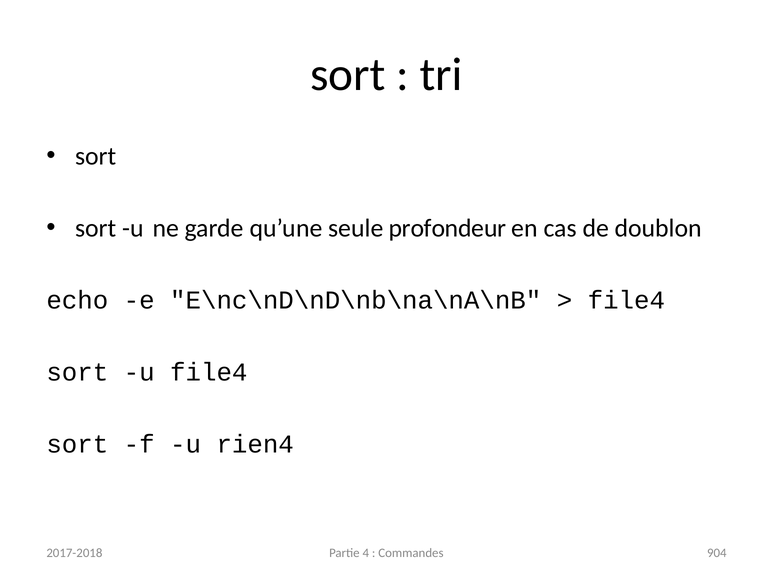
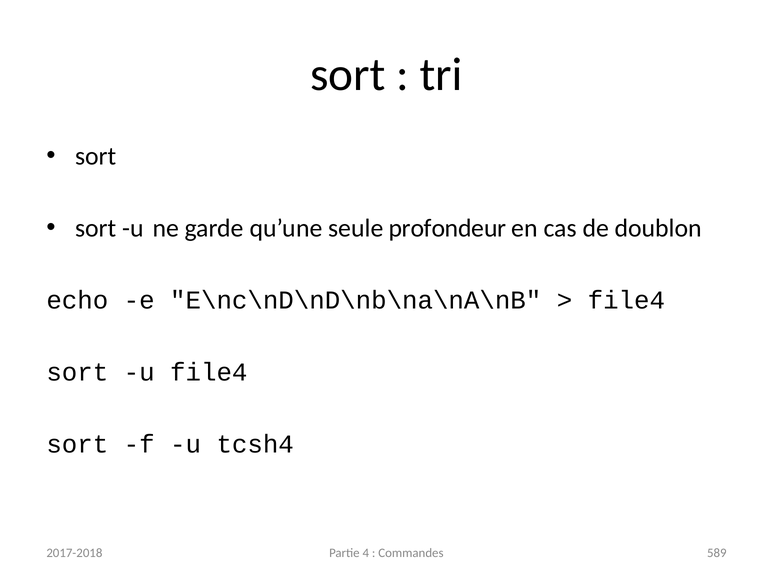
rien4: rien4 -> tcsh4 (255, 445)
904: 904 -> 589 (717, 554)
